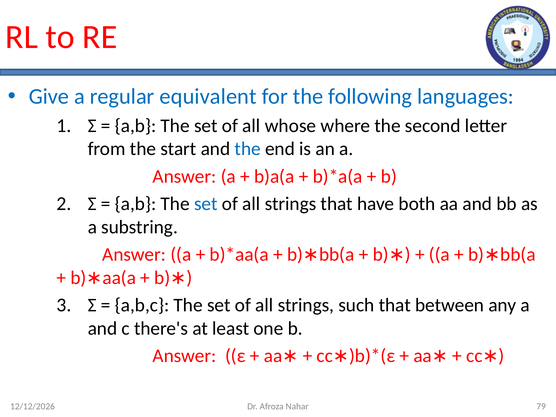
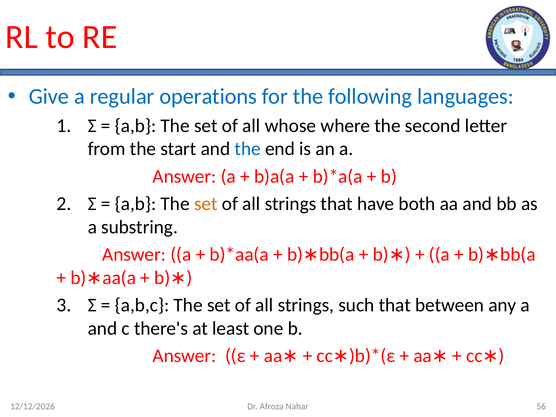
equivalent: equivalent -> operations (208, 97)
set colour: blue -> orange (206, 204)
79: 79 -> 56 (541, 406)
